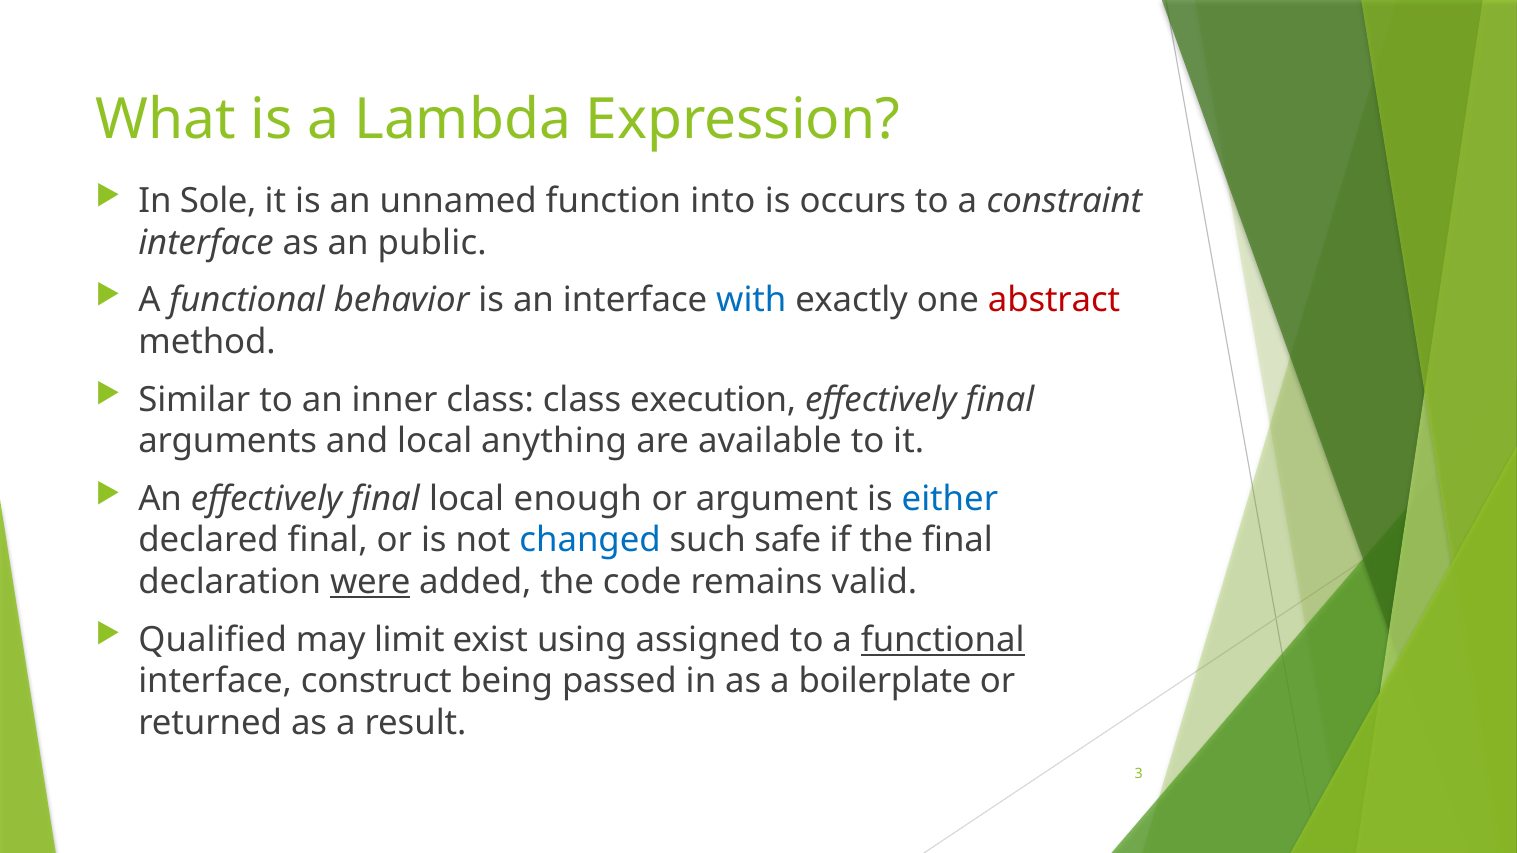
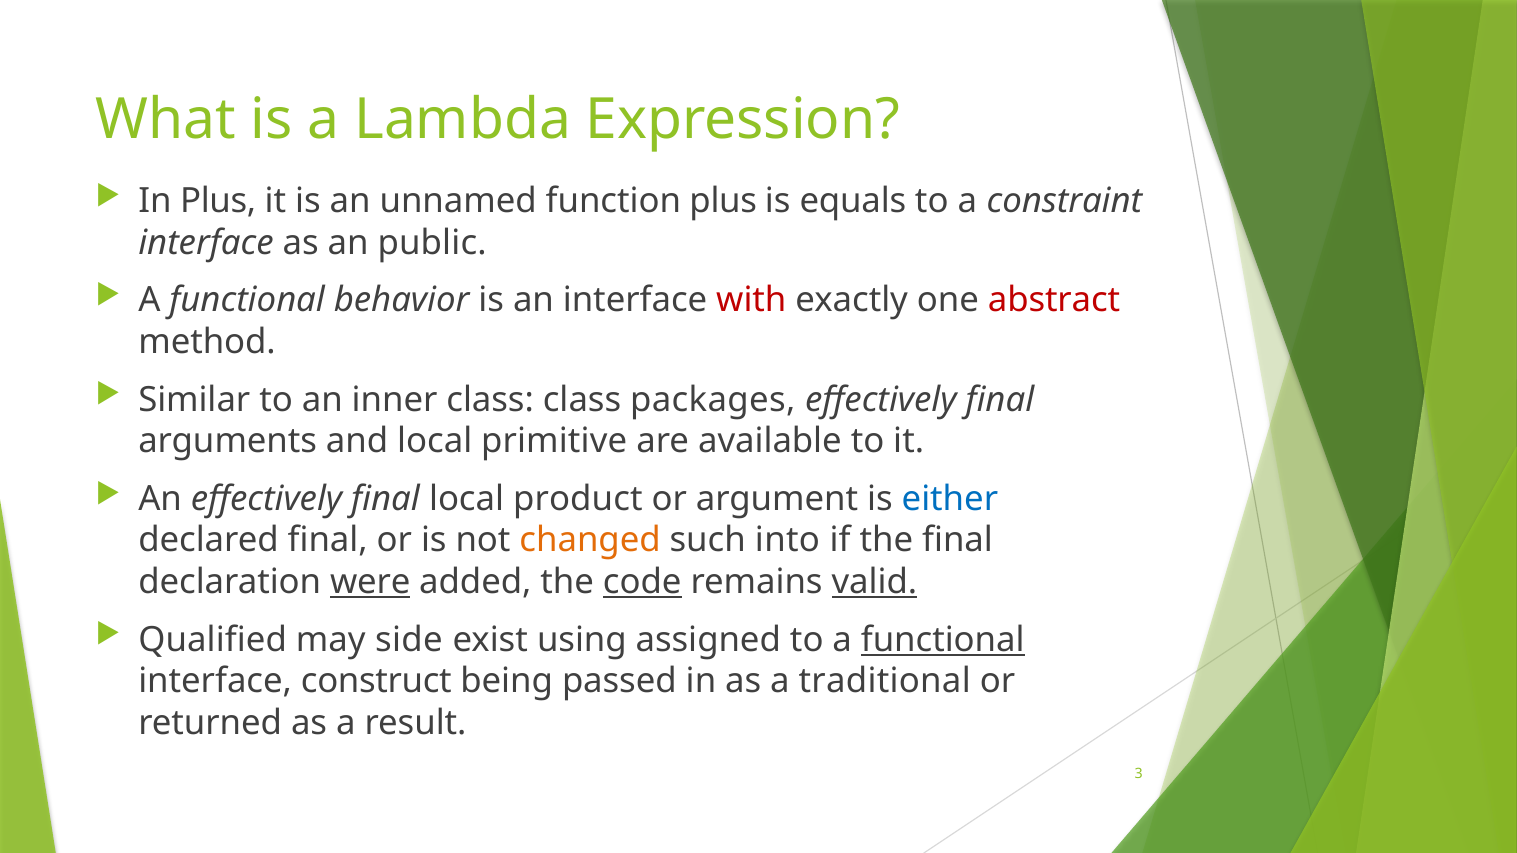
In Sole: Sole -> Plus (218, 201)
function into: into -> plus (723, 201)
occurs: occurs -> equals (853, 201)
with colour: blue -> red (751, 301)
execution: execution -> packages (713, 400)
anything: anything -> primitive (554, 441)
enough: enough -> product (578, 499)
changed colour: blue -> orange (590, 541)
safe: safe -> into (787, 541)
code underline: none -> present (642, 582)
valid underline: none -> present (874, 582)
limit: limit -> side (409, 640)
boilerplate: boilerplate -> traditional (885, 682)
